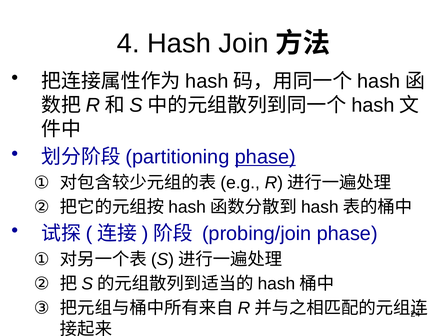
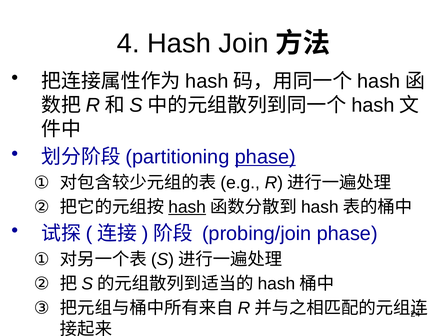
hash underline: none -> present (187, 207)
